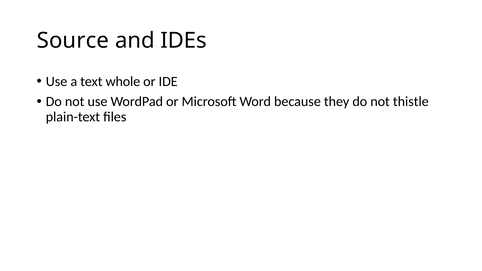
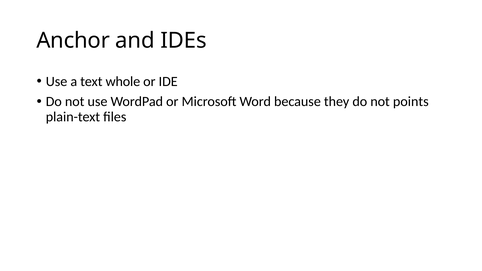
Source: Source -> Anchor (73, 40)
thistle: thistle -> points (411, 102)
